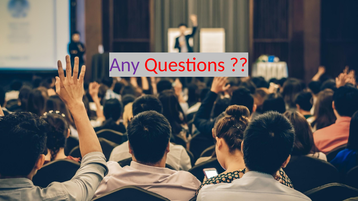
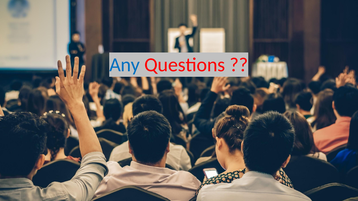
Any colour: purple -> blue (125, 65)
